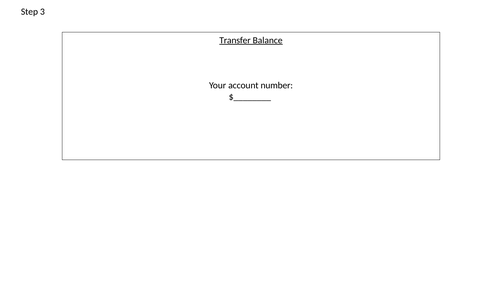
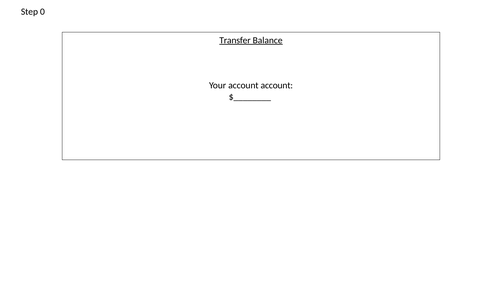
3: 3 -> 0 (42, 12)
account number: number -> account (277, 85)
